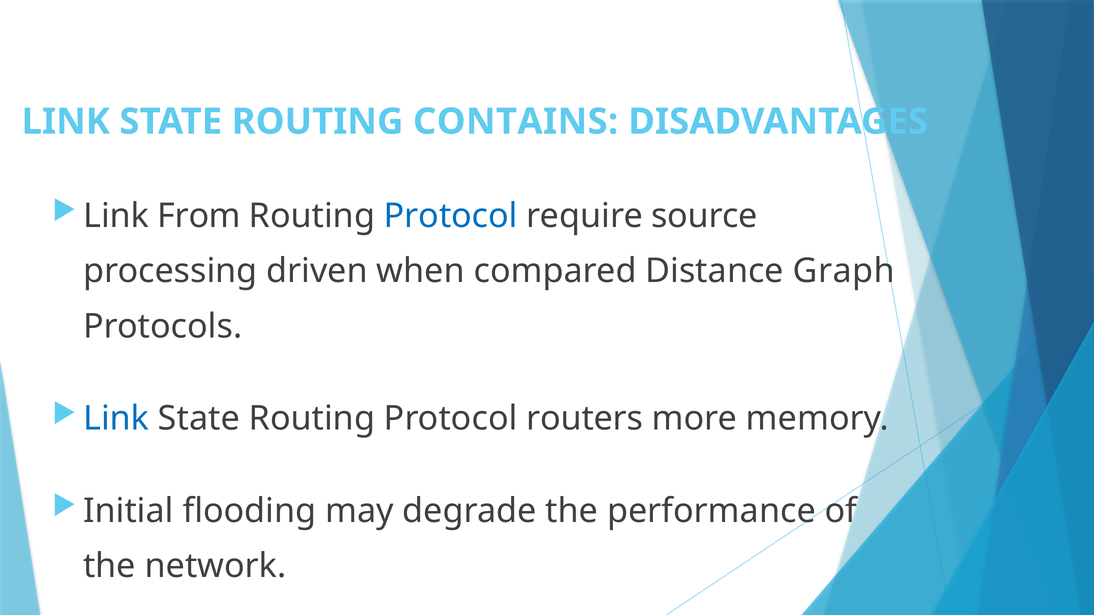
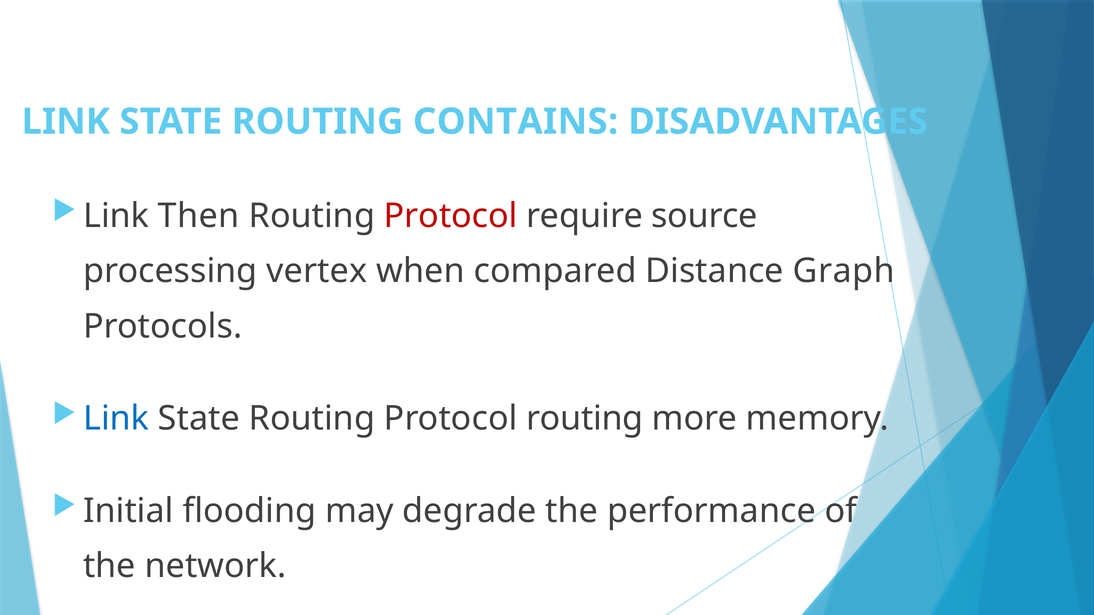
From: From -> Then (199, 216)
Protocol colour: blue -> red (451, 216)
driven: driven -> vertex (317, 271)
Protocol routers: routers -> routing (585, 419)
